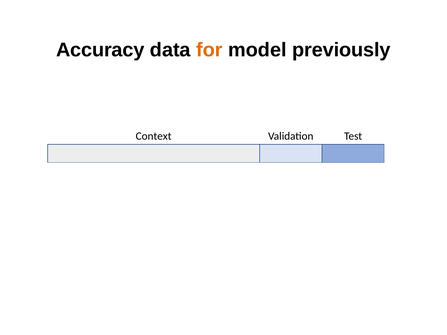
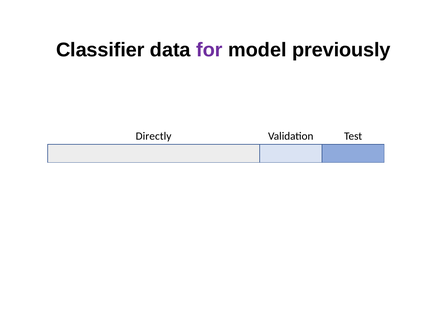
Accuracy: Accuracy -> Classifier (100, 50)
for colour: orange -> purple (209, 50)
Context: Context -> Directly (154, 136)
